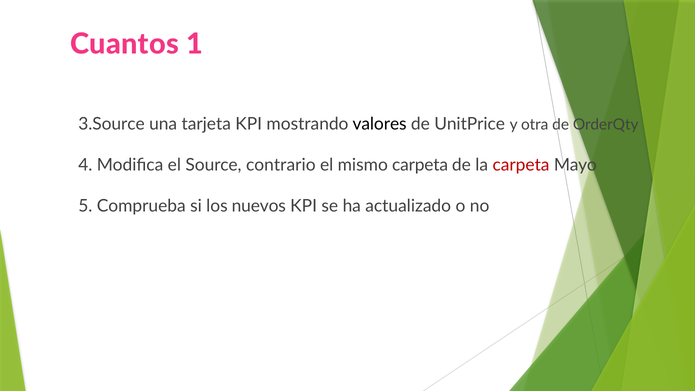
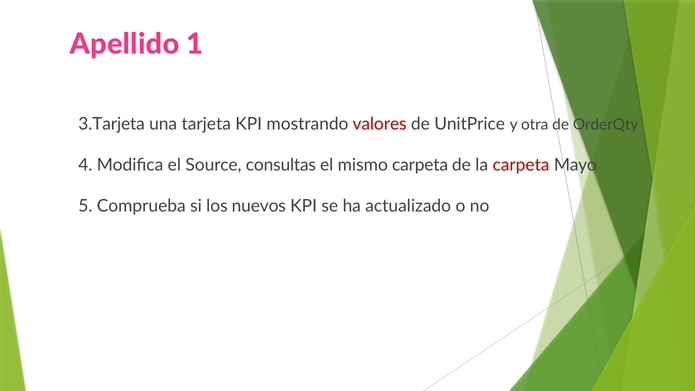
Cuantos: Cuantos -> Apellido (125, 44)
3.Source: 3.Source -> 3.Tarjeta (112, 124)
valores colour: black -> red (380, 124)
contrario: contrario -> consultas (281, 165)
